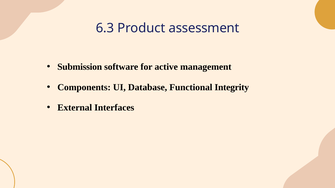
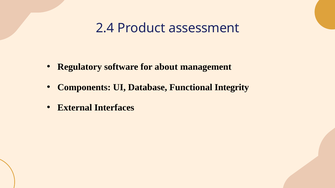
6.3: 6.3 -> 2.4 (105, 28)
Submission: Submission -> Regulatory (80, 67)
active: active -> about (166, 67)
